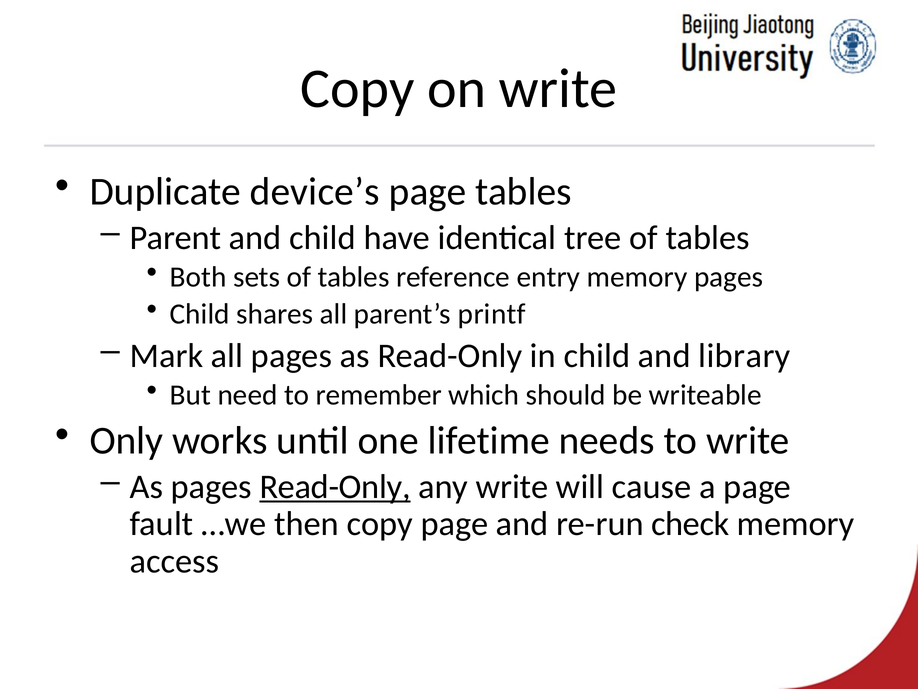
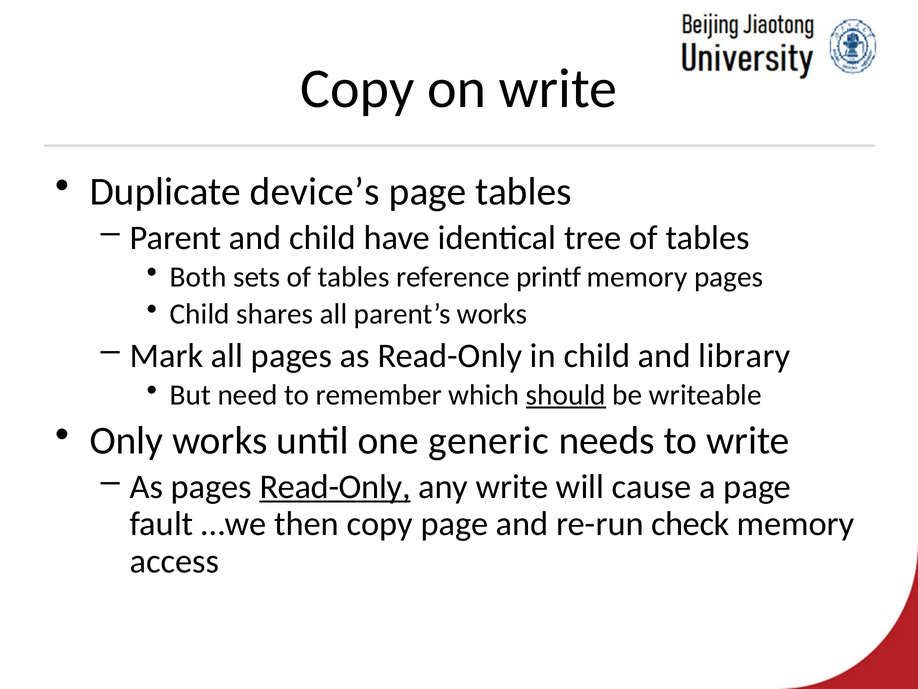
entry: entry -> printf (549, 277)
parent’s printf: printf -> works (492, 314)
should underline: none -> present (566, 395)
lifetime: lifetime -> generic (488, 441)
